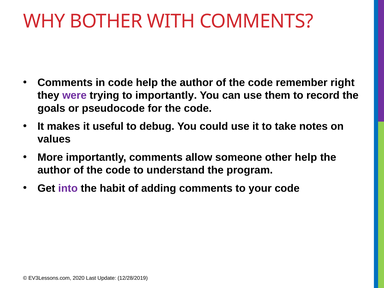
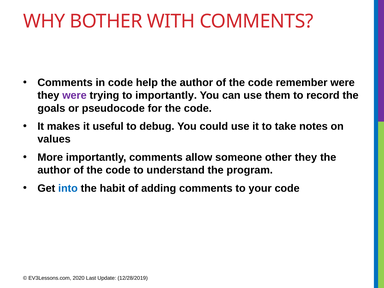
remember right: right -> were (343, 83)
other help: help -> they (306, 157)
into colour: purple -> blue (68, 188)
